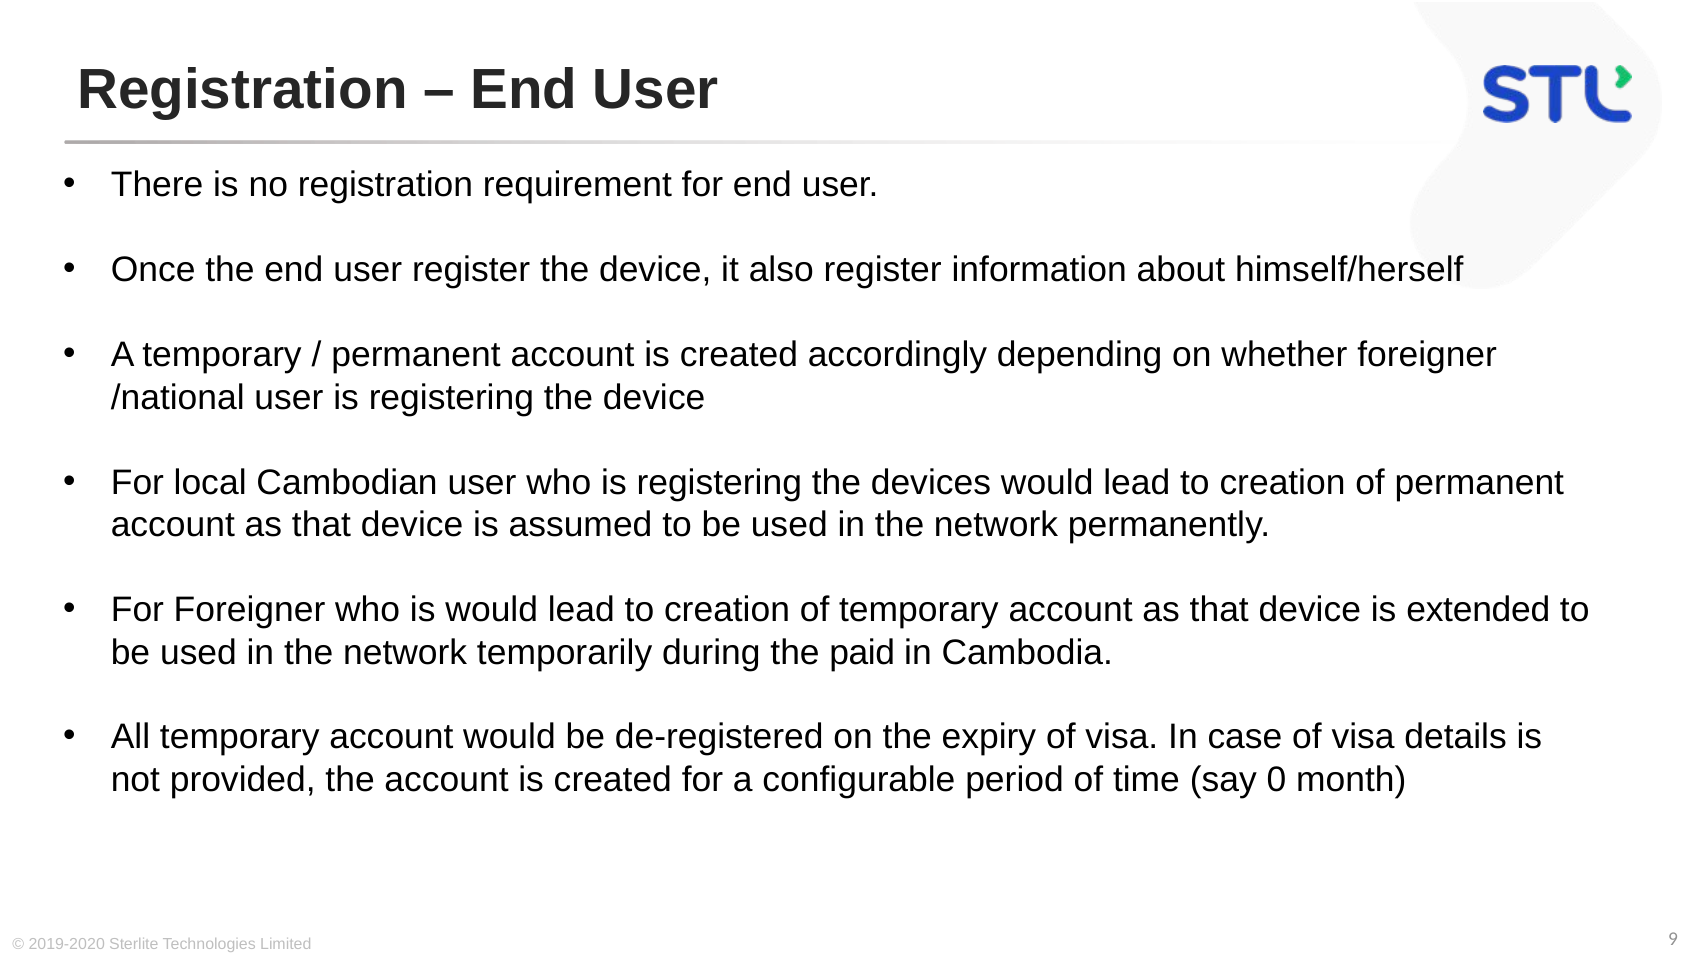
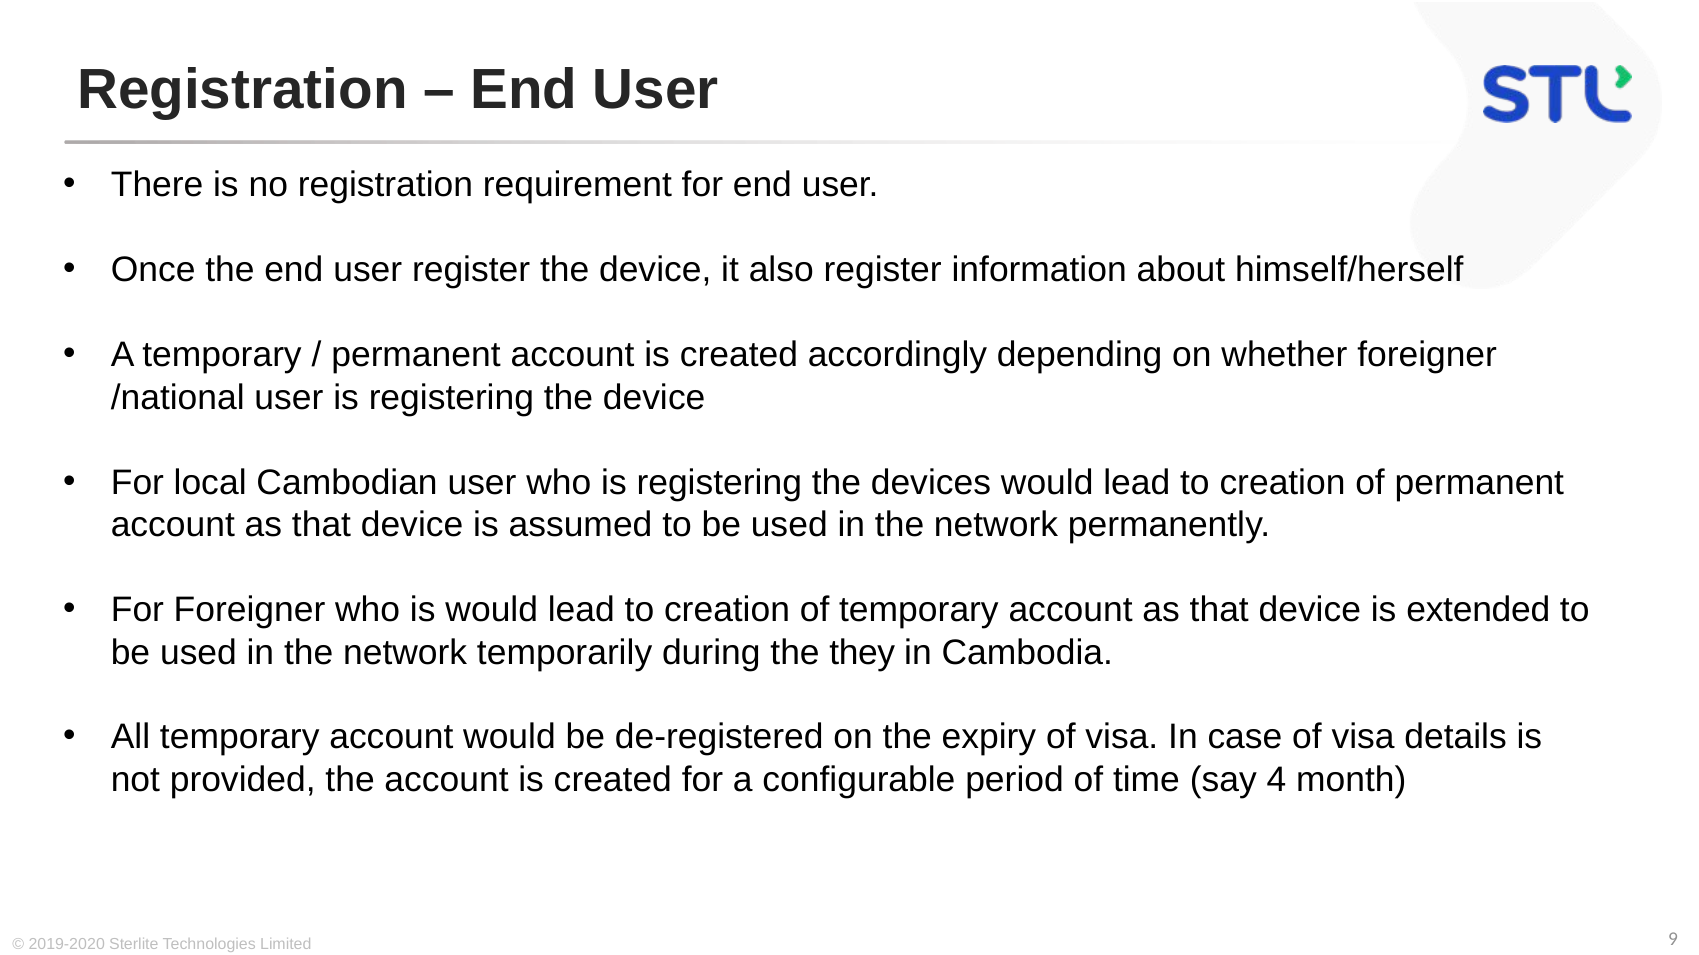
paid: paid -> they (862, 653)
0: 0 -> 4 (1276, 780)
